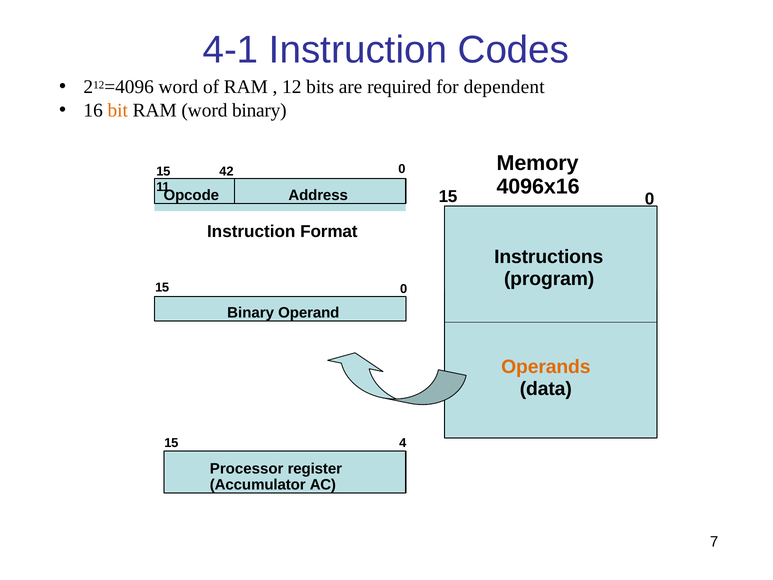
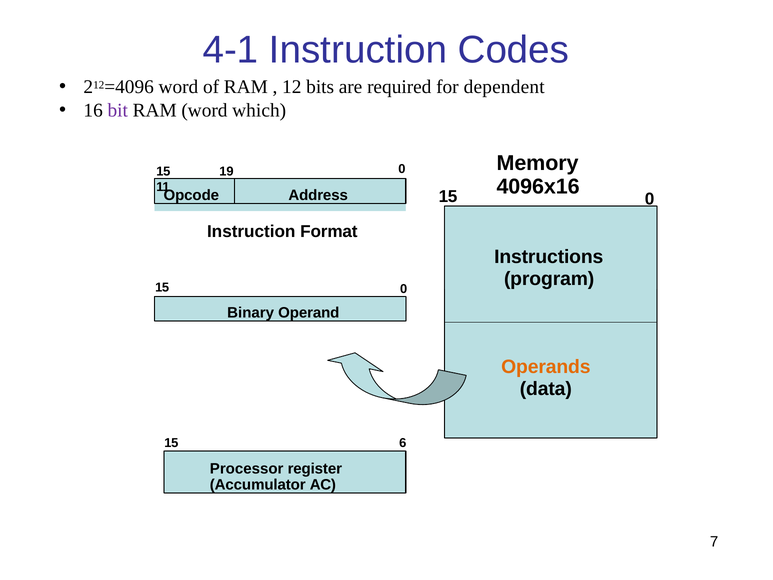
bit colour: orange -> purple (118, 110)
word binary: binary -> which (259, 110)
42: 42 -> 19 (226, 171)
4: 4 -> 6 (403, 443)
